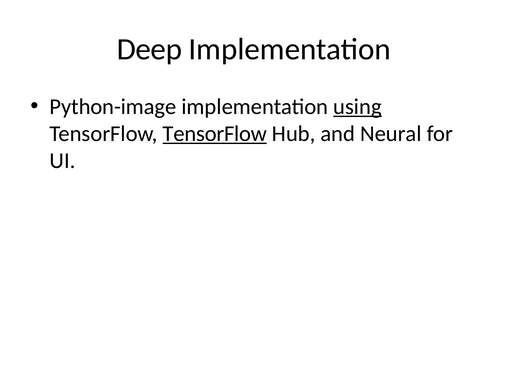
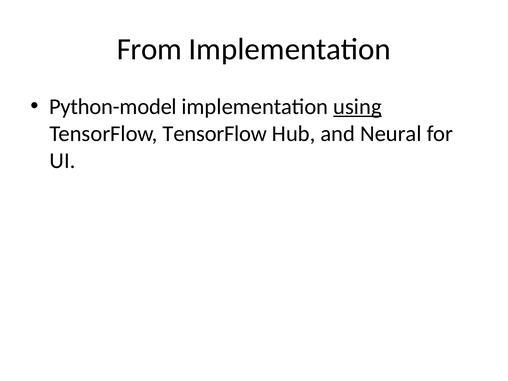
Deep: Deep -> From (149, 49)
Python-image: Python-image -> Python-model (113, 107)
TensorFlow underline: present -> none (215, 134)
